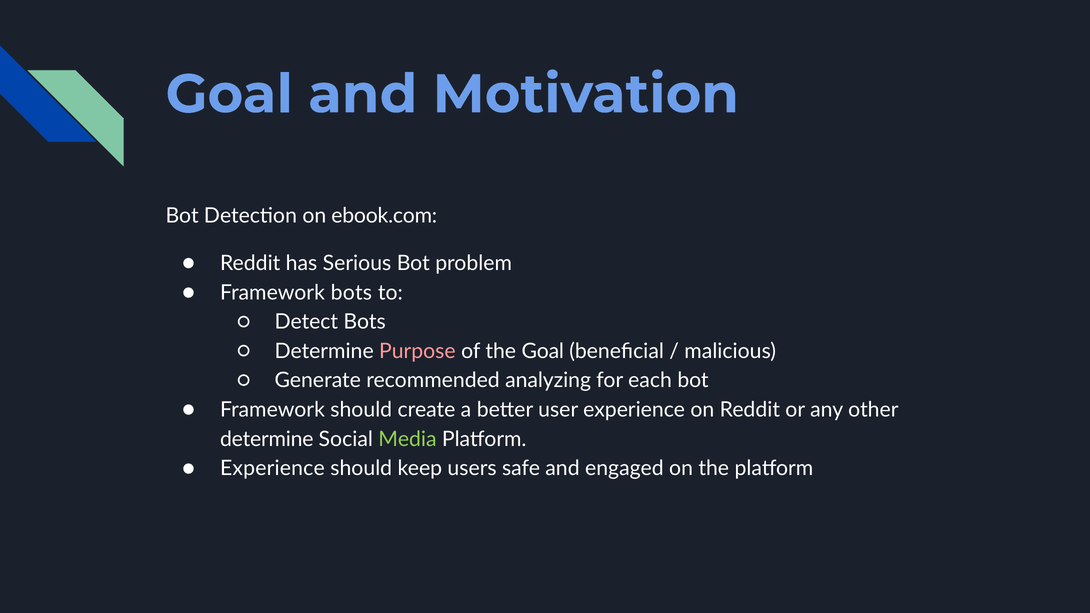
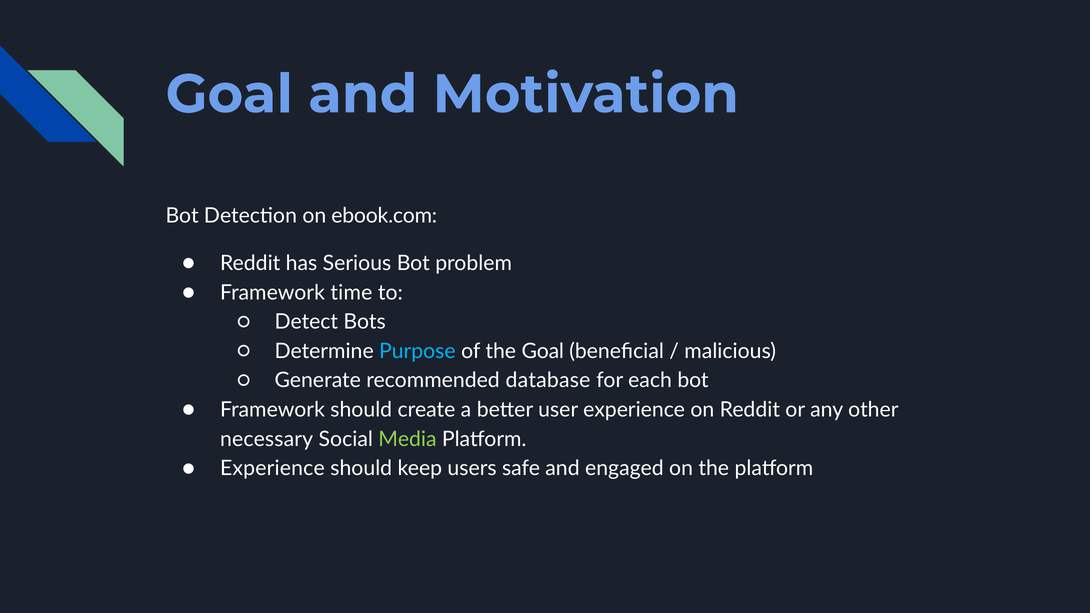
Framework bots: bots -> time (351, 293)
Purpose colour: pink -> light blue (417, 351)
analyzing: analyzing -> database (548, 381)
determine: determine -> necessary (267, 439)
